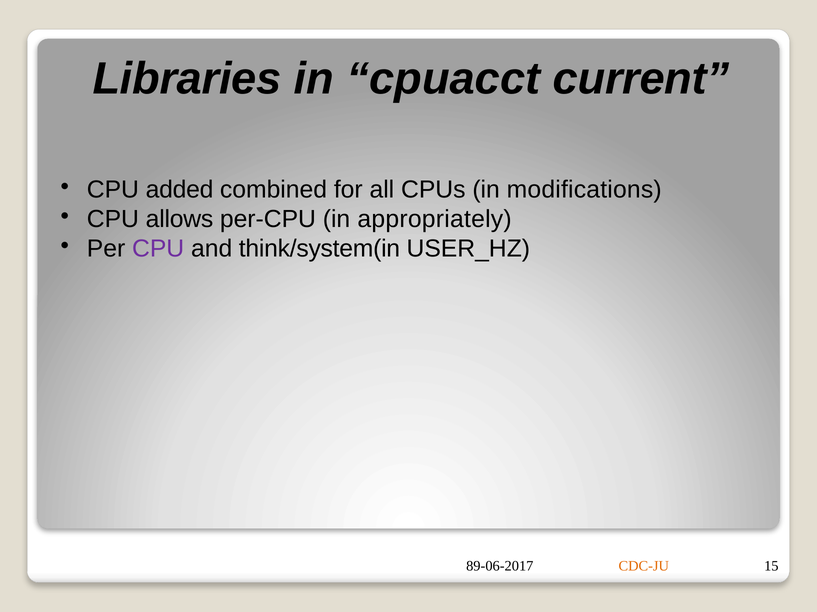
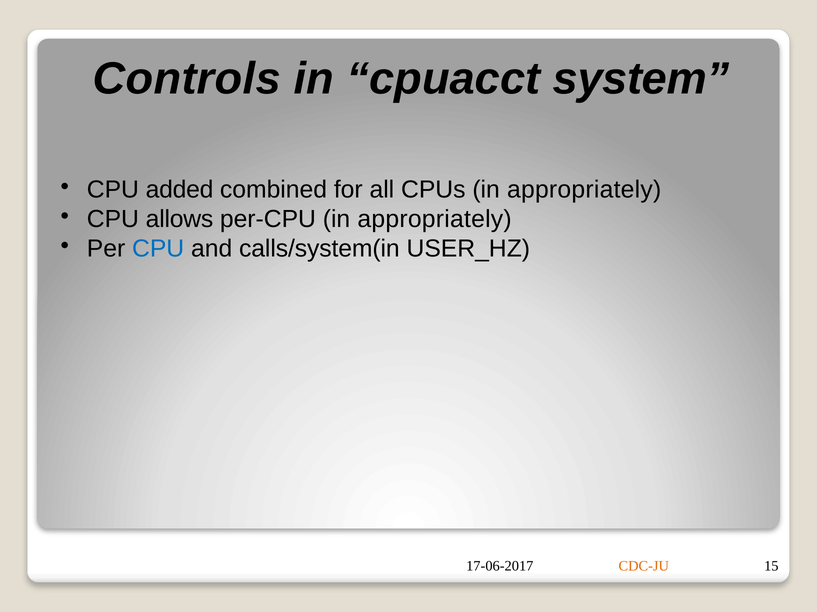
Libraries: Libraries -> Controls (187, 79)
current: current -> system (641, 79)
CPUs in modifications: modifications -> appropriately (584, 190)
CPU colour: purple -> blue (158, 249)
think/system(in: think/system(in -> calls/system(in (319, 249)
89-06-2017: 89-06-2017 -> 17-06-2017 (500, 567)
